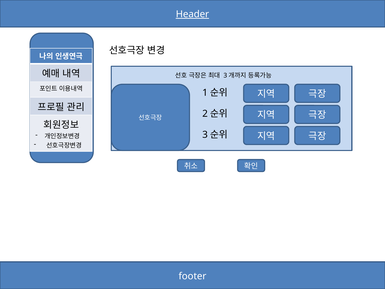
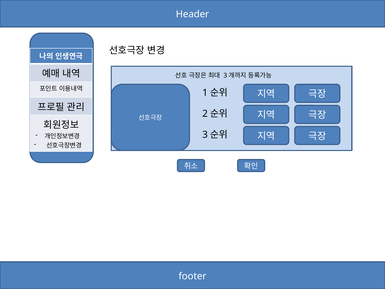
Header underline: present -> none (192, 14)
